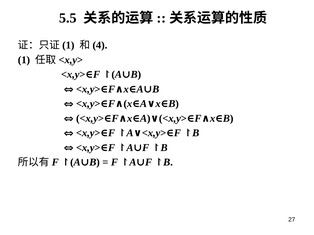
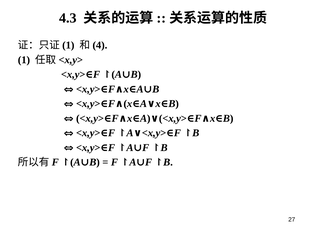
5.5: 5.5 -> 4.3 (68, 18)
